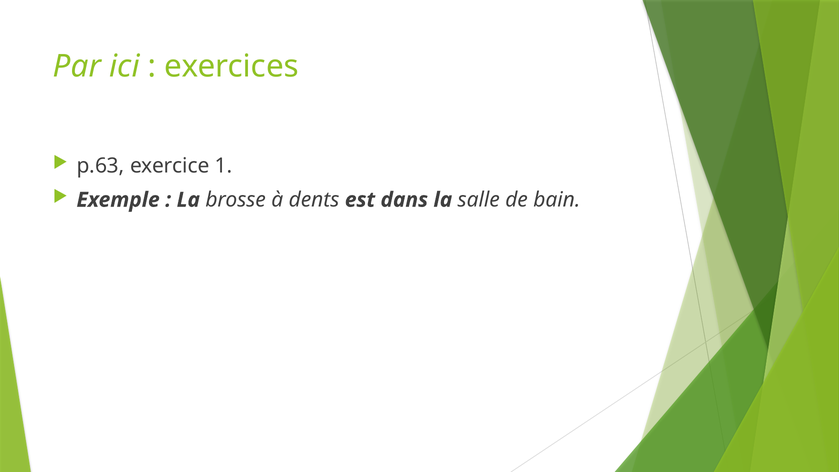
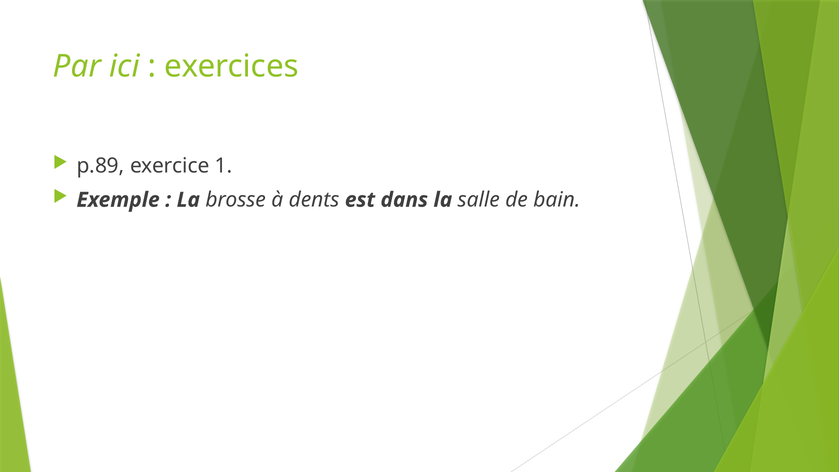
p.63: p.63 -> p.89 (101, 166)
